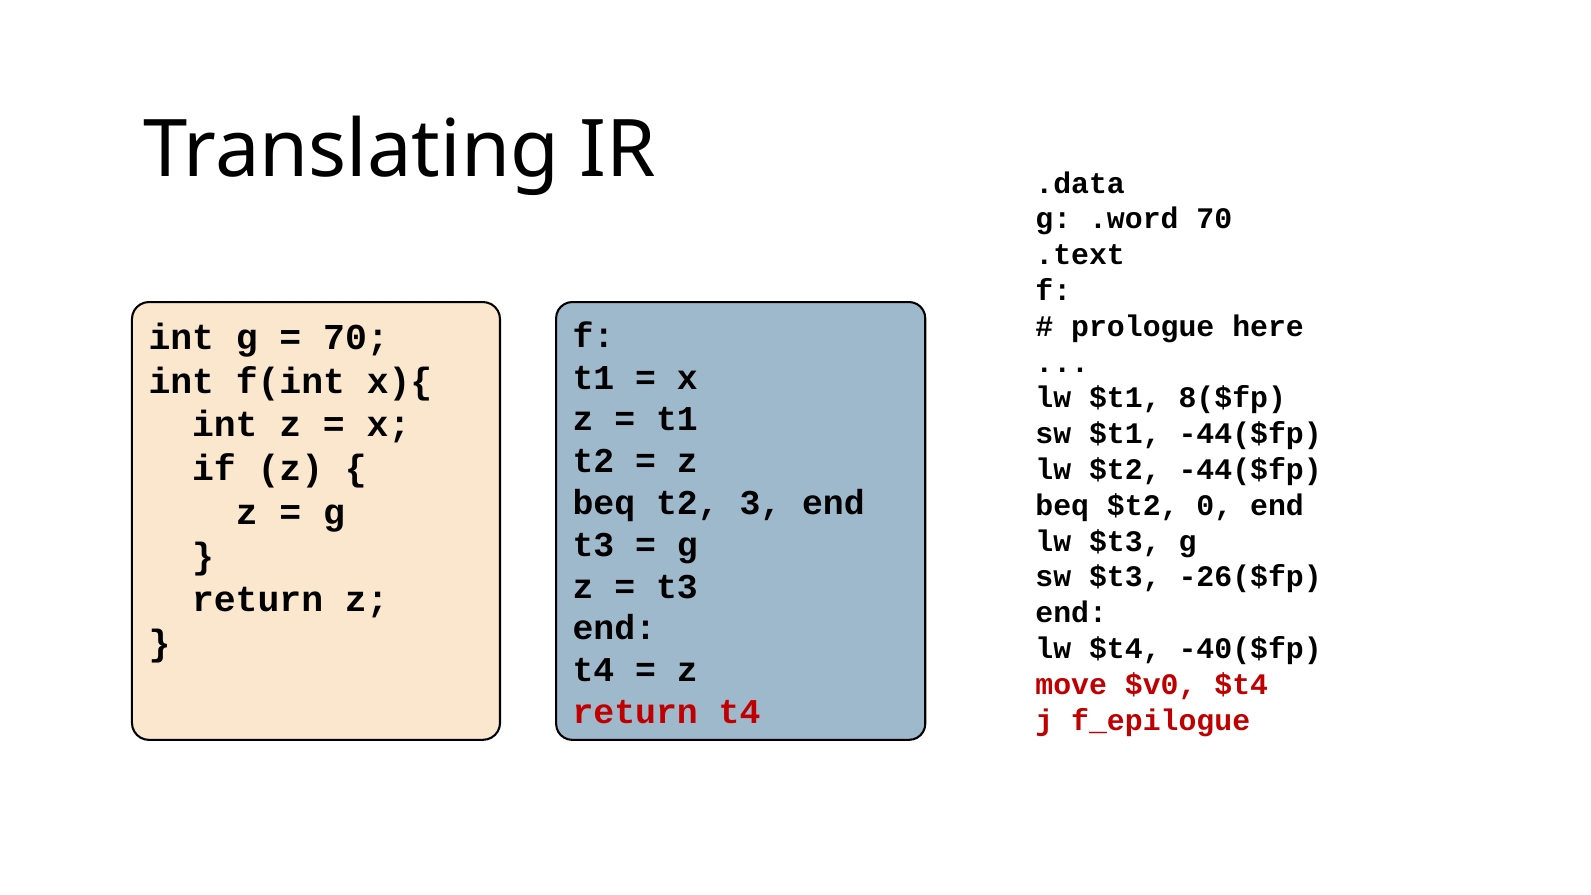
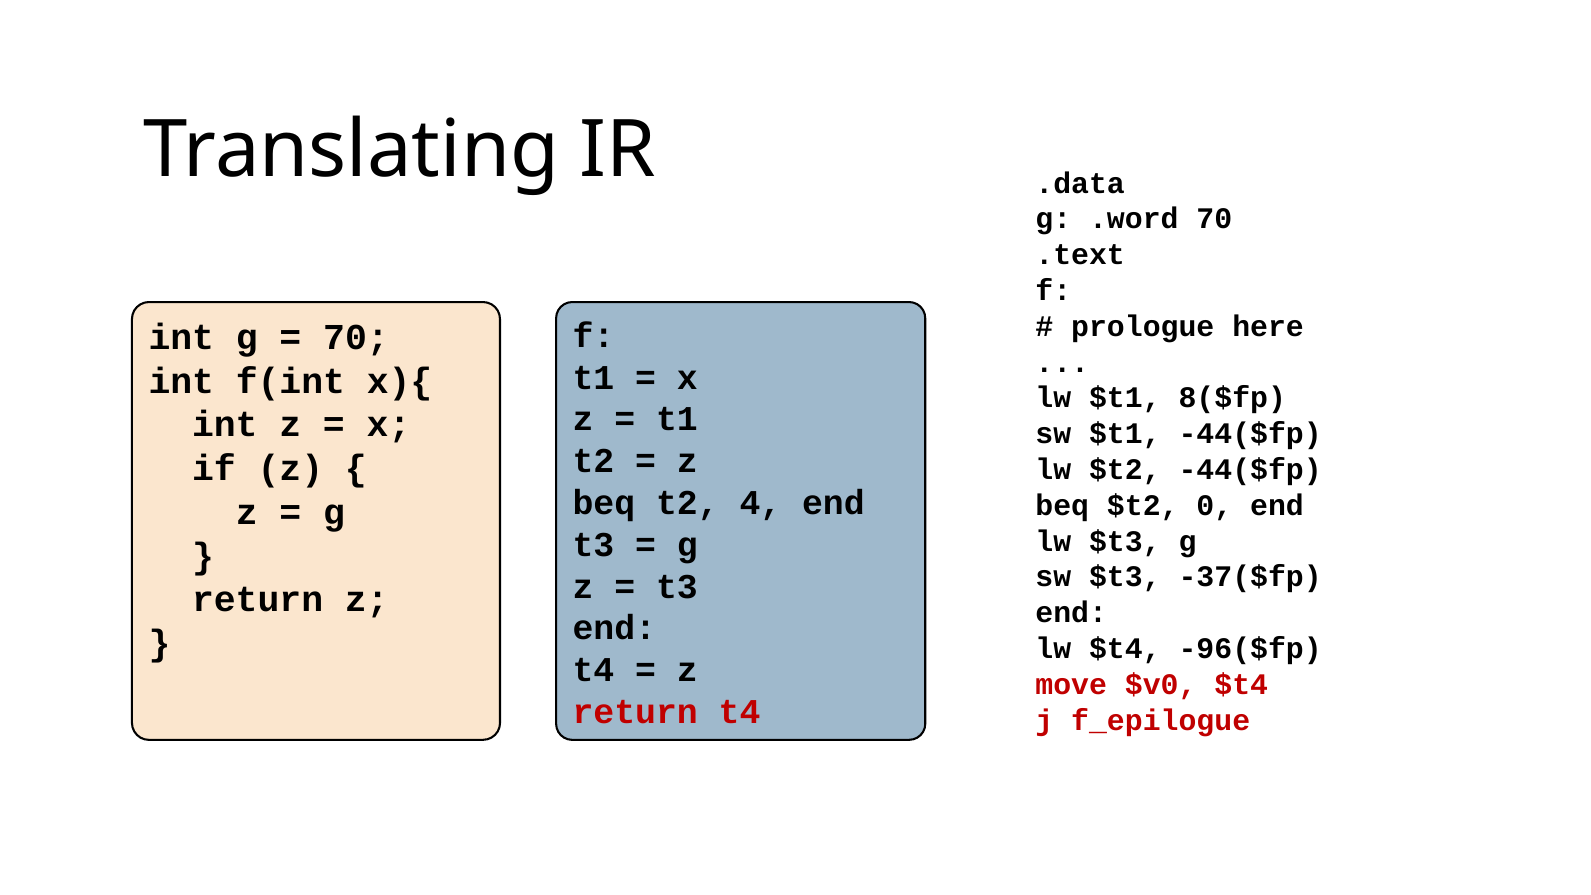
3: 3 -> 4 (760, 503)
-26($fp: -26($fp -> -37($fp (1250, 577)
-40($fp: -40($fp -> -96($fp (1250, 649)
